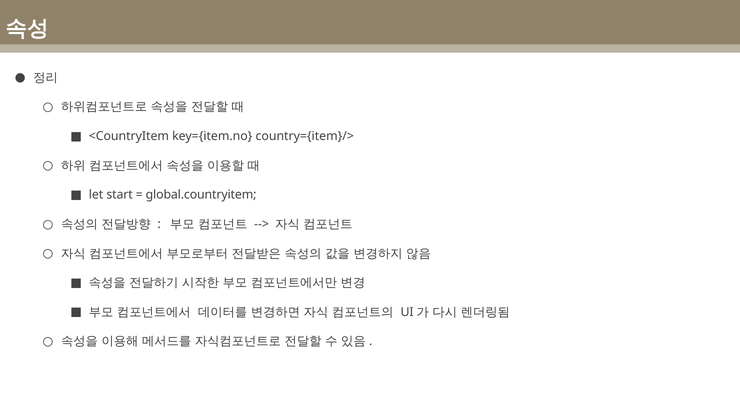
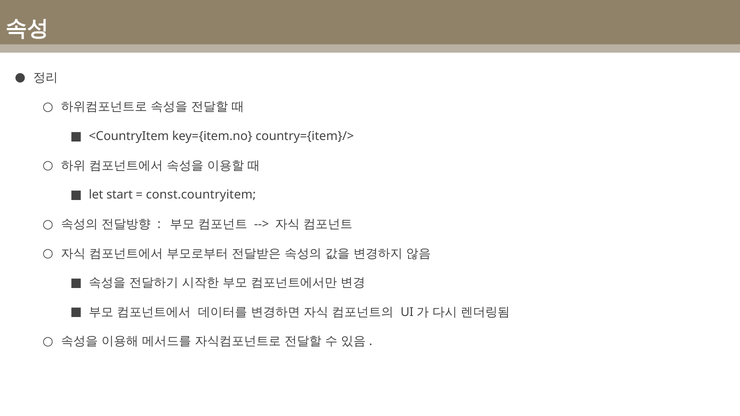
global.countryitem: global.countryitem -> const.countryitem (201, 195)
